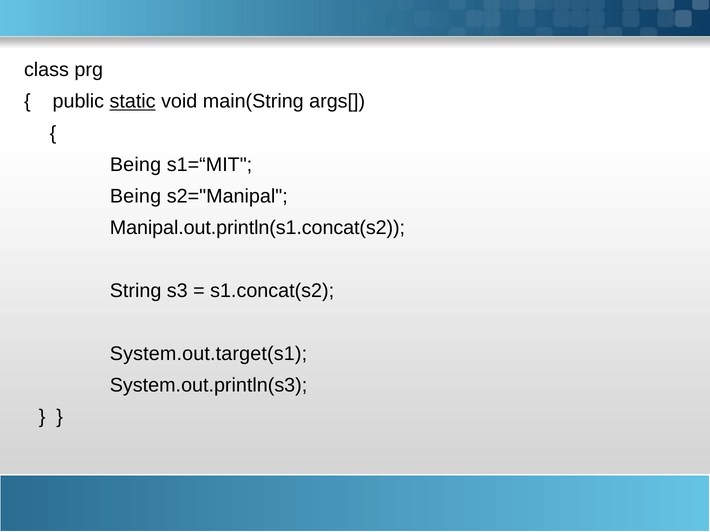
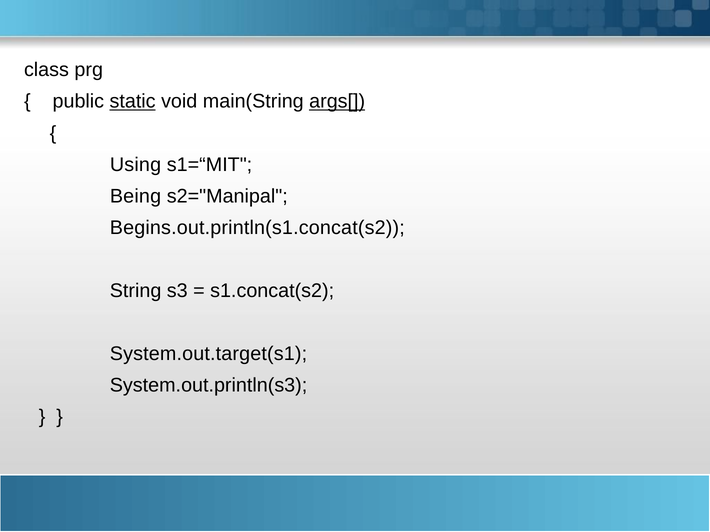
args[ underline: none -> present (337, 102)
Being: Being -> Using (135, 165)
Manipal.out.println(s1.concat(s2: Manipal.out.println(s1.concat(s2 -> Begins.out.println(s1.concat(s2 (257, 228)
